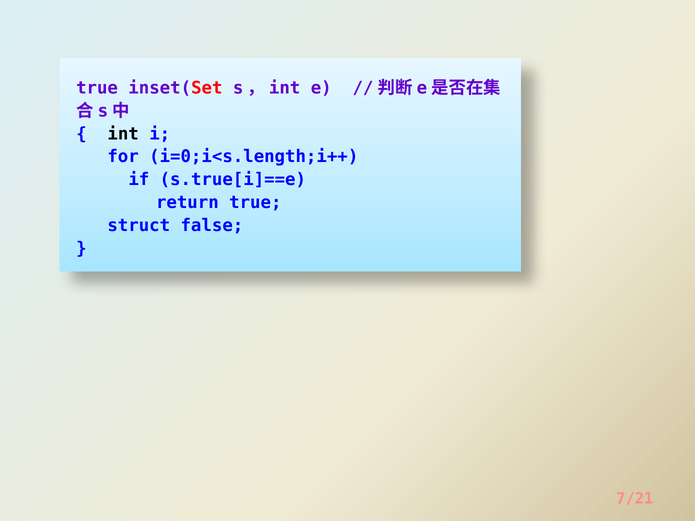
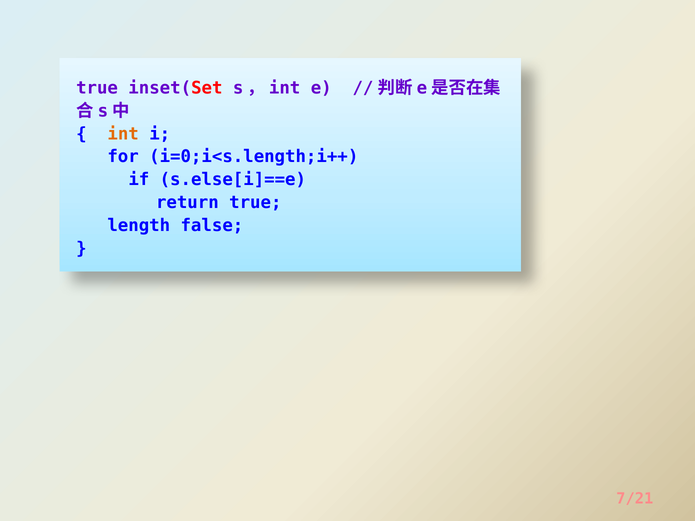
int colour: black -> orange (123, 134)
s.true[i]==e: s.true[i]==e -> s.else[i]==e (233, 180)
struct: struct -> length (139, 226)
